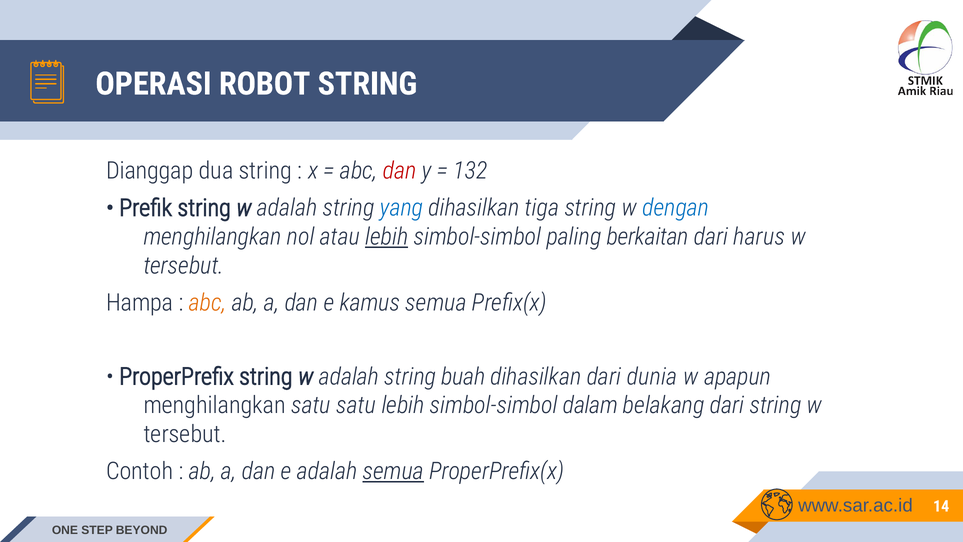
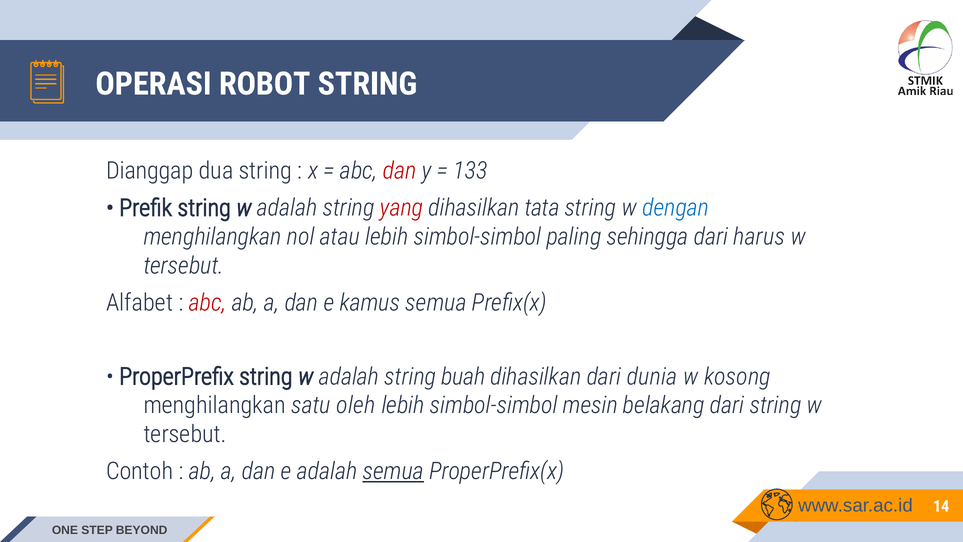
132: 132 -> 133 (470, 171)
yang colour: blue -> red (402, 208)
tiga: tiga -> tata (542, 208)
lebih underline: present -> none (387, 237)
berkaitan: berkaitan -> sehingga (648, 237)
Hampa: Hampa -> Alfabet (140, 303)
abc colour: orange -> red (208, 303)
apapun: apapun -> kosong (737, 376)
satu satu: satu -> oleh (356, 405)
dalam: dalam -> mesin (590, 405)
